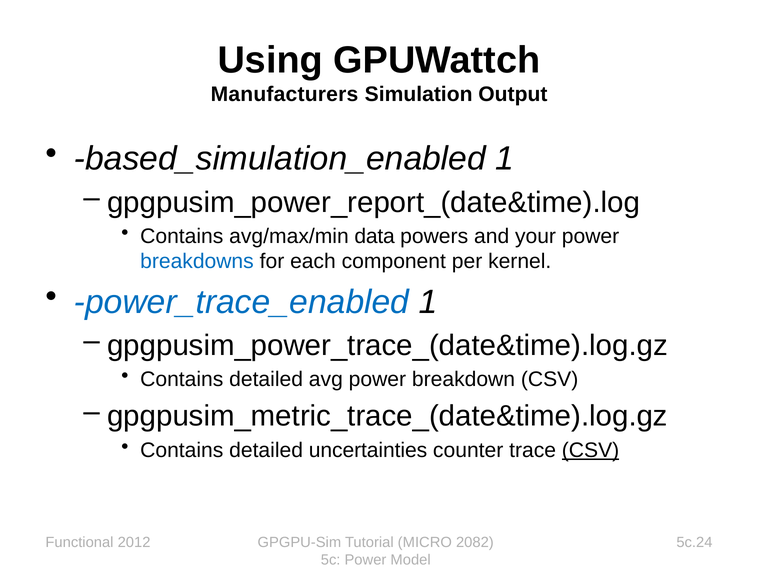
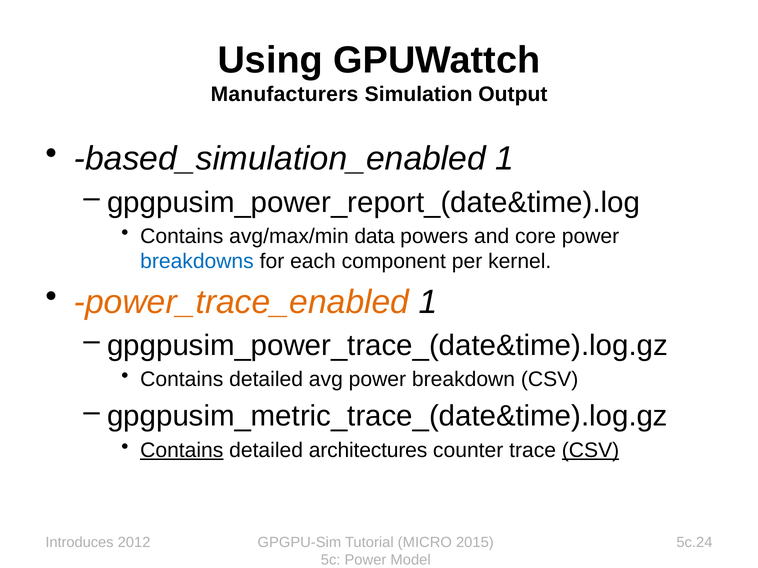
your: your -> core (536, 237)
power_trace_enabled colour: blue -> orange (242, 302)
Contains underline: none -> present (182, 451)
uncertainties: uncertainties -> architectures (368, 451)
Functional: Functional -> Introduces (80, 543)
2082: 2082 -> 2015 (475, 543)
